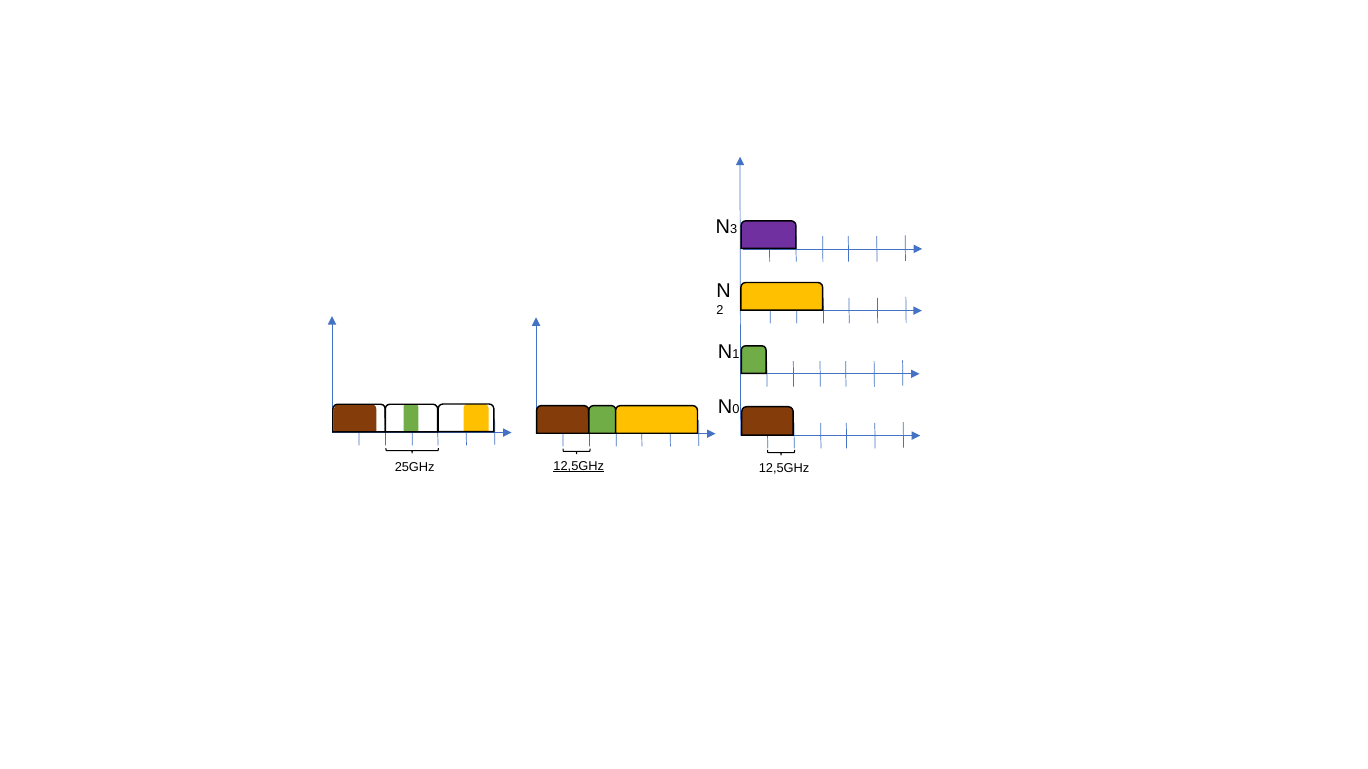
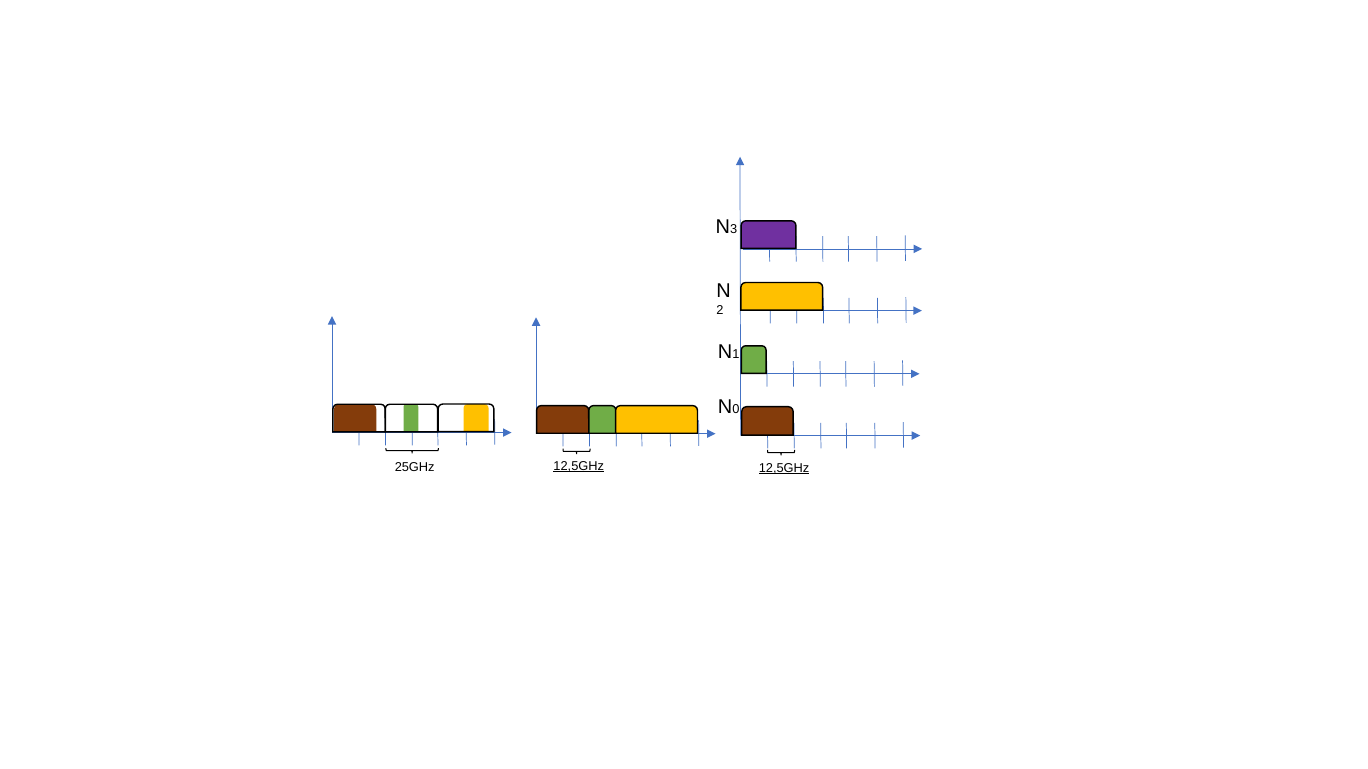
12,5GHz underline: none -> present (784, 468)
